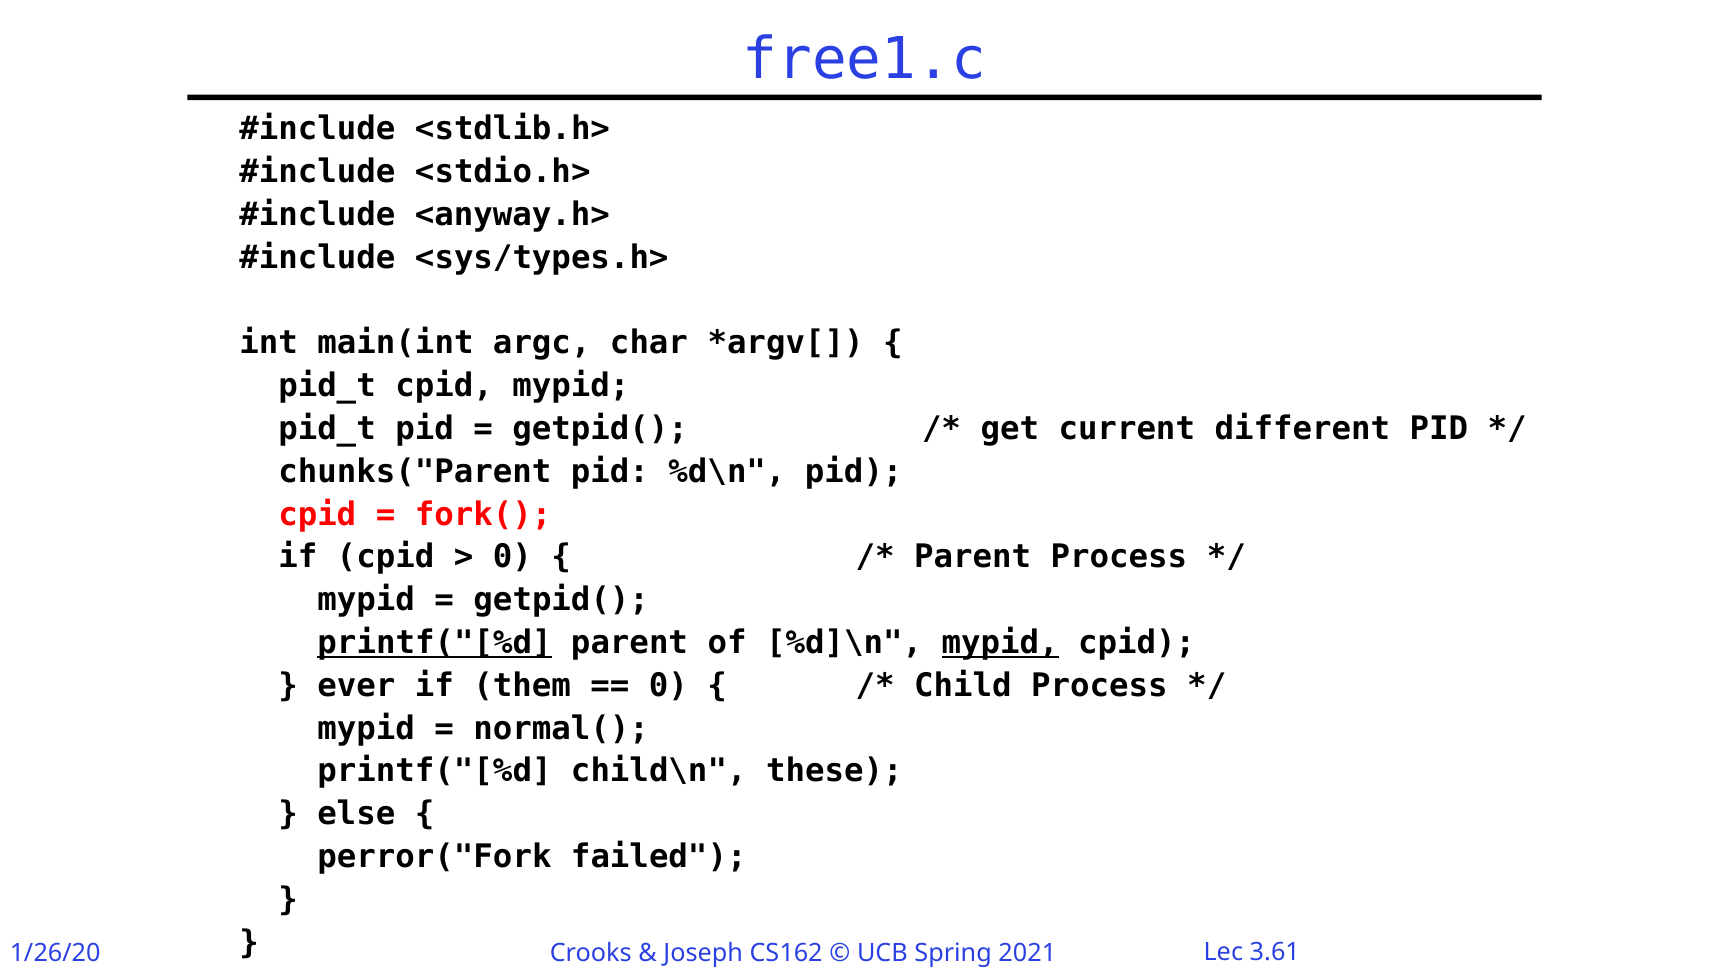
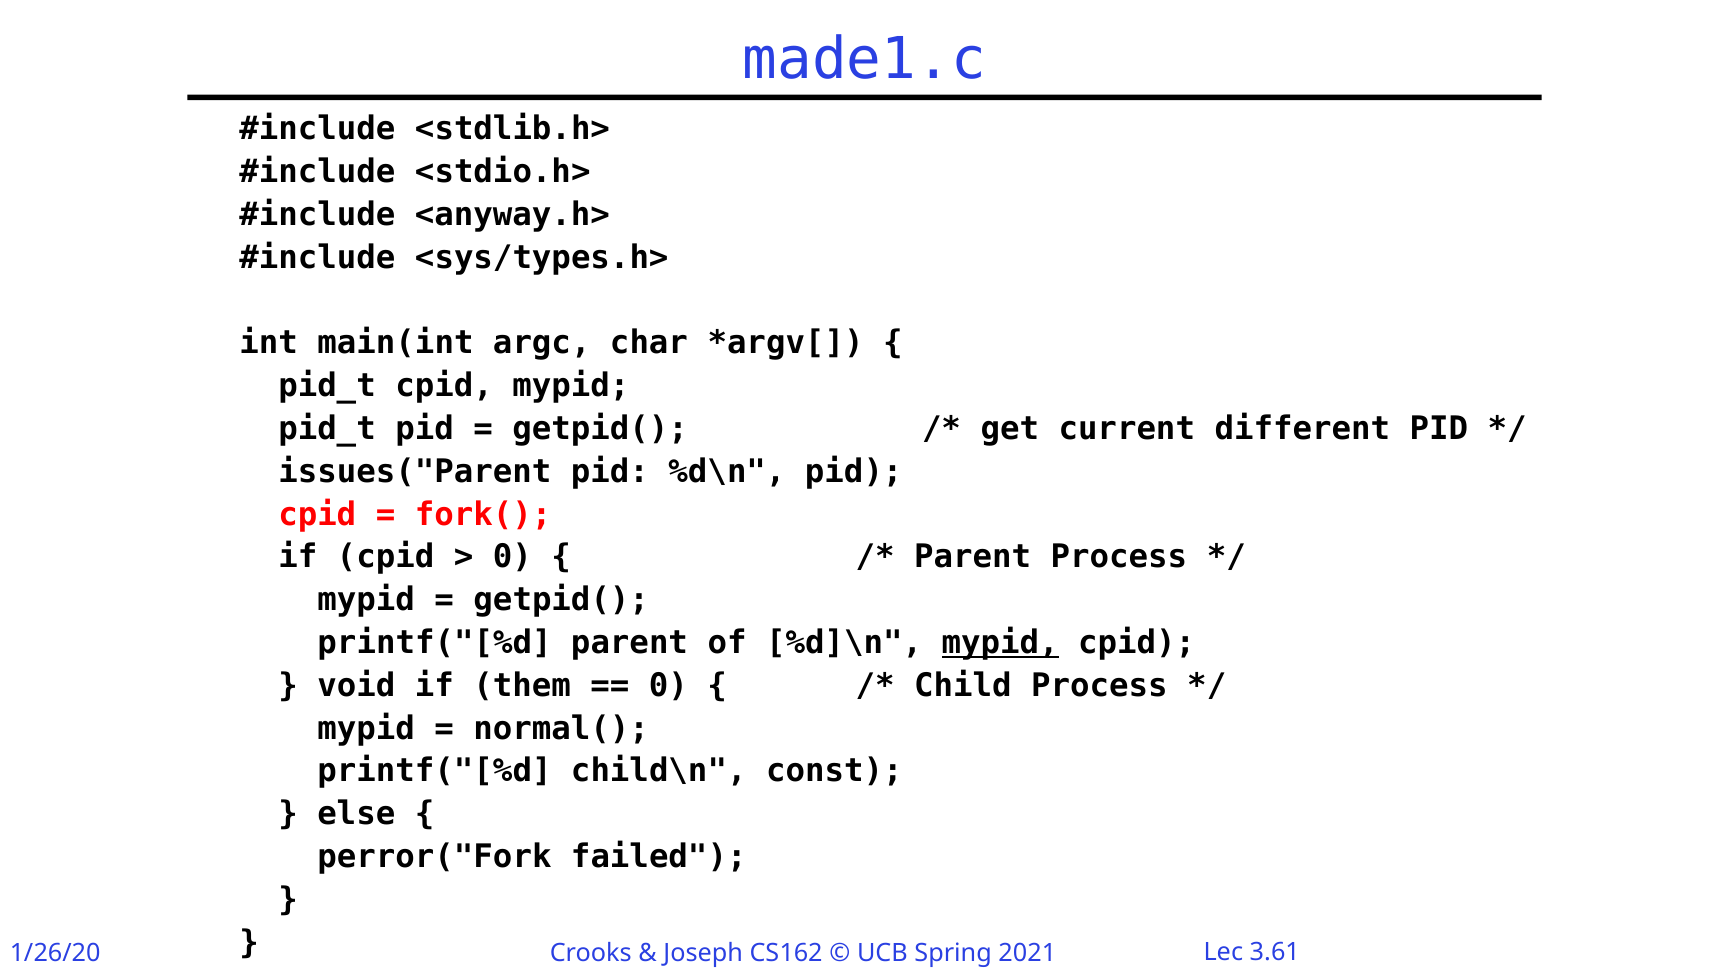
free1.c: free1.c -> made1.c (864, 59)
chunks("Parent: chunks("Parent -> issues("Parent (415, 471)
printf("[%d underline: present -> none (435, 643)
ever: ever -> void (356, 685)
these: these -> const (834, 771)
